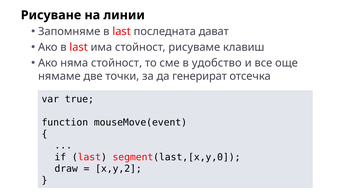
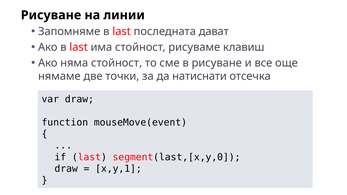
в удобство: удобство -> рисуване (217, 63)
генерират: генерират -> натиснати (200, 76)
var true: true -> draw (79, 99)
x,y,2: x,y,2 -> x,y,1 (118, 169)
